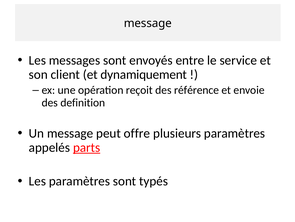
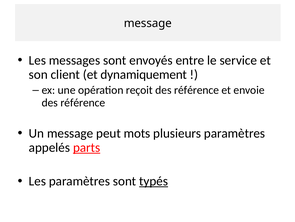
definition: definition -> référence (83, 102)
offre: offre -> mots (137, 133)
typés underline: none -> present (154, 181)
